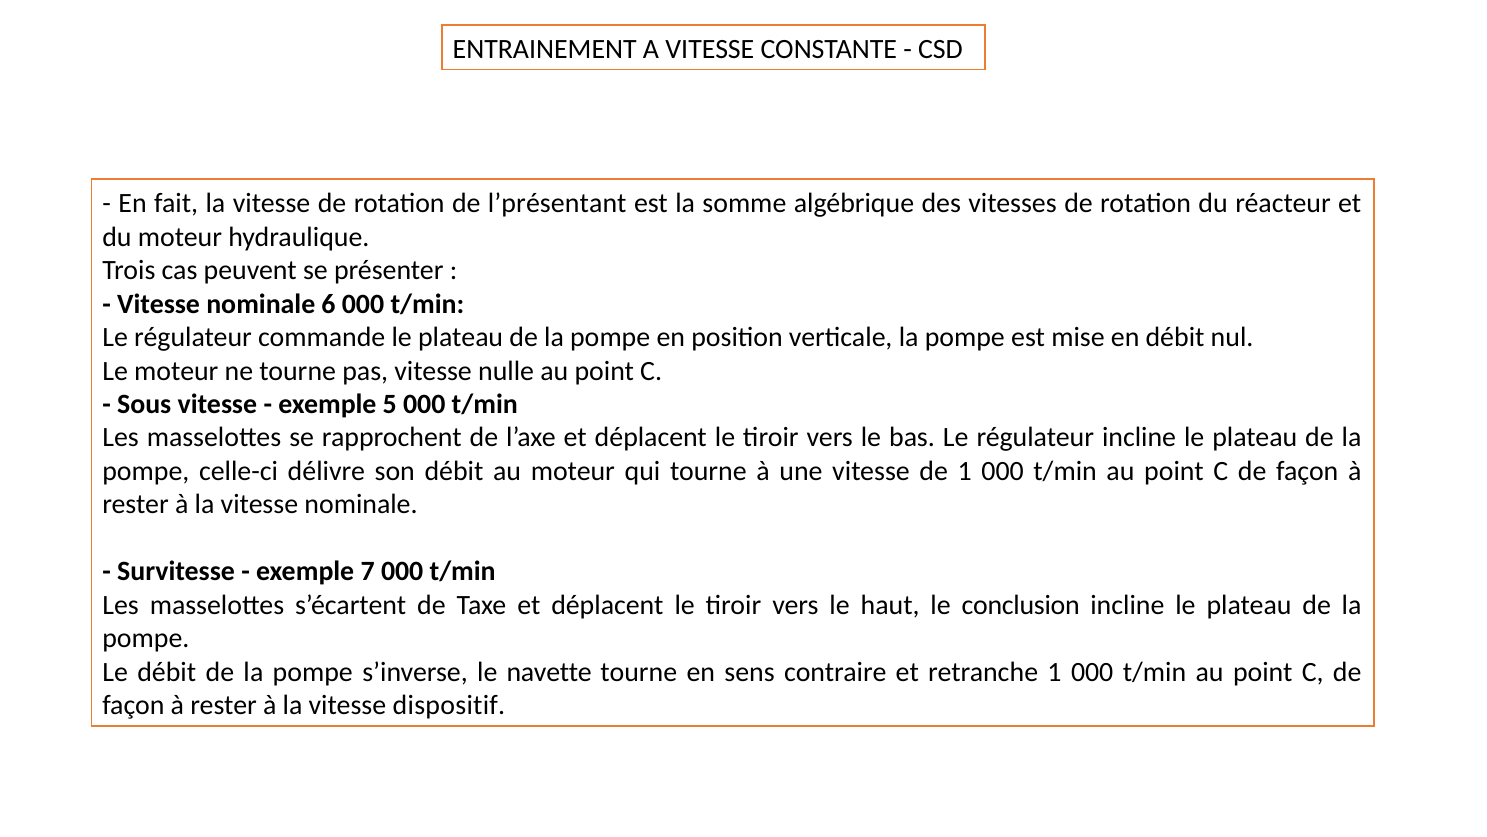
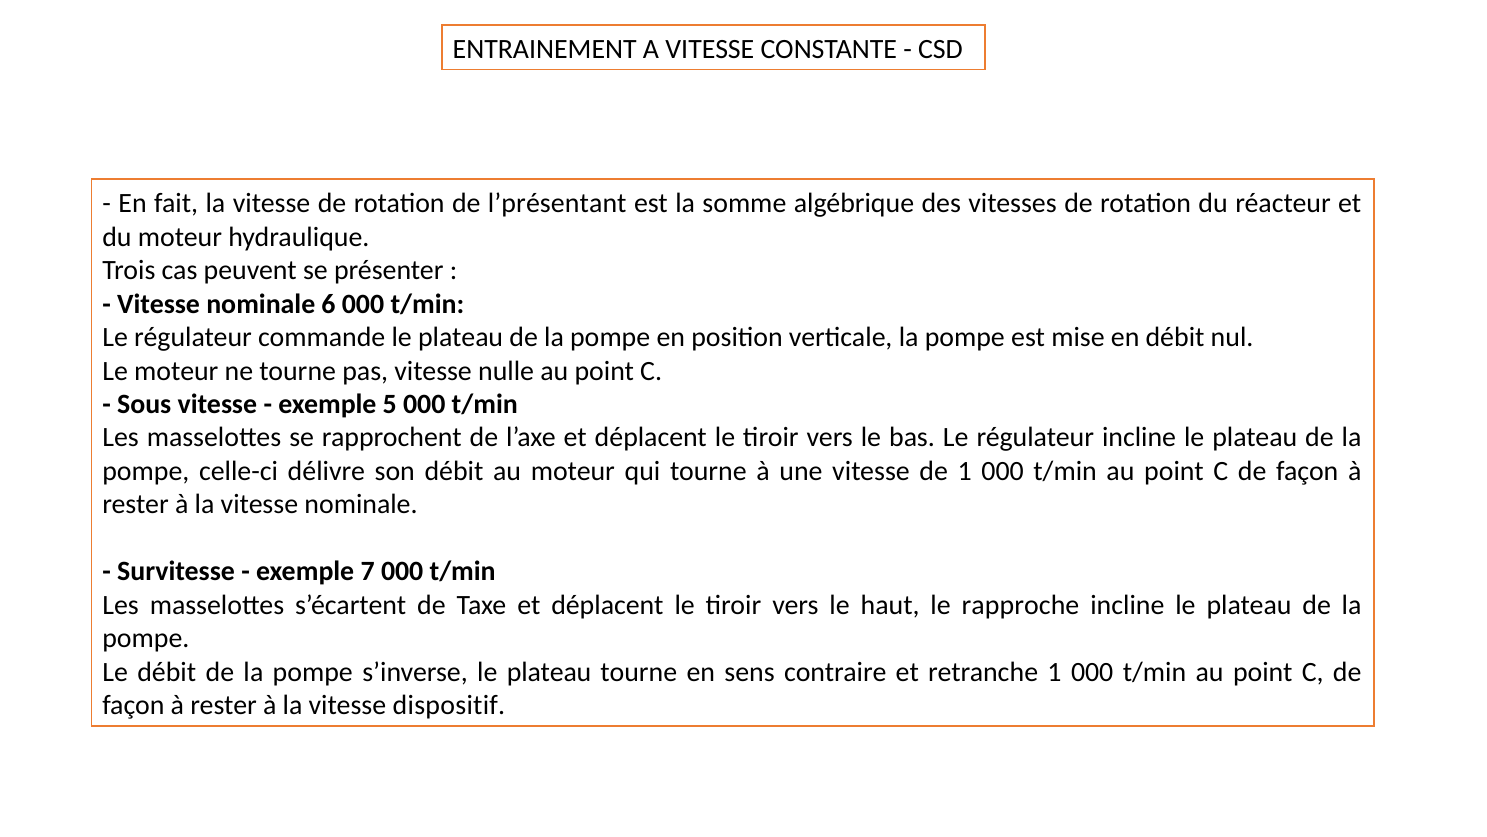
conclusion: conclusion -> rapproche (1021, 605)
s’inverse le navette: navette -> plateau (549, 672)
